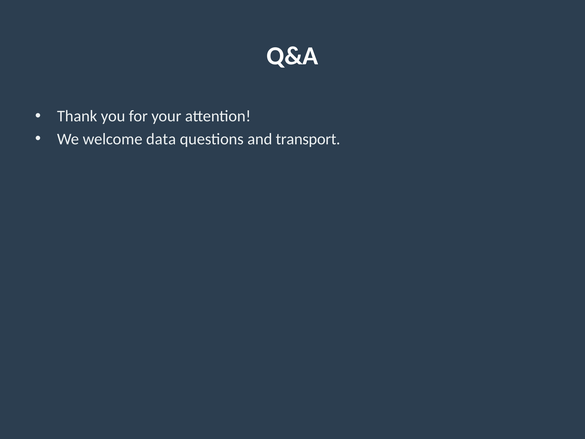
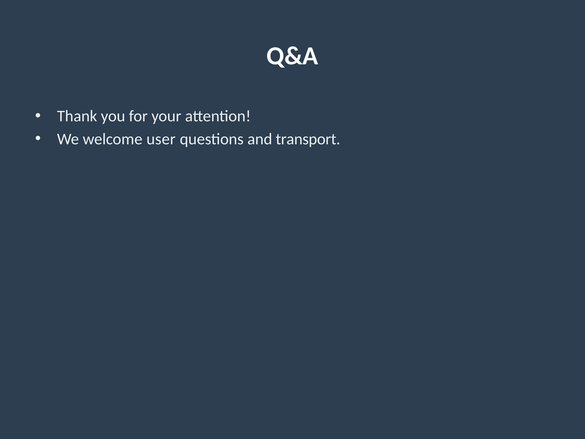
data: data -> user (161, 139)
